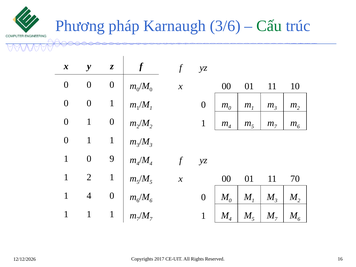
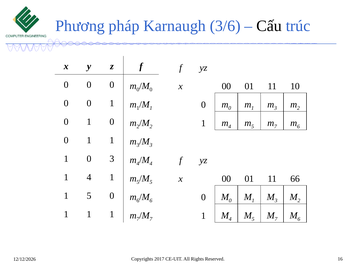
Cấu colour: green -> black (269, 26)
0 9: 9 -> 3 (112, 159)
1 2: 2 -> 4 (89, 177)
70: 70 -> 66 (295, 179)
1 4: 4 -> 5 (89, 196)
